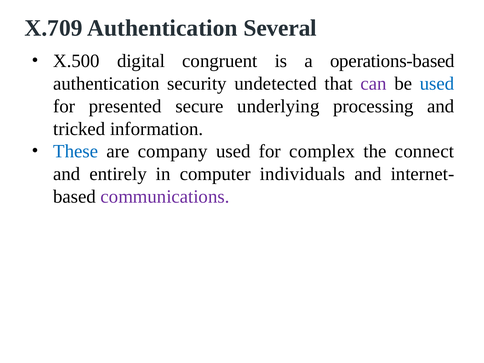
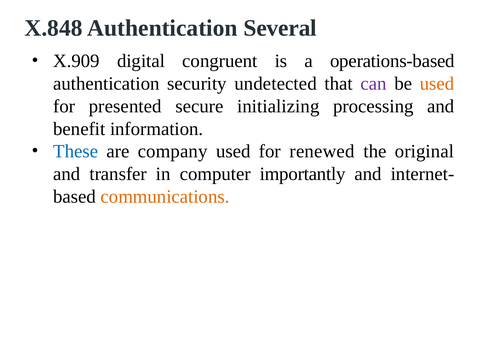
X.709: X.709 -> X.848 (54, 28)
X.500: X.500 -> X.909 (76, 61)
used colour: blue -> orange (437, 84)
underlying: underlying -> initializing (278, 106)
tricked: tricked -> benefit (79, 129)
complex: complex -> renewed (322, 151)
connect: connect -> original (425, 151)
entirely: entirely -> transfer (118, 174)
individuals: individuals -> importantly (303, 174)
communications colour: purple -> orange (165, 197)
